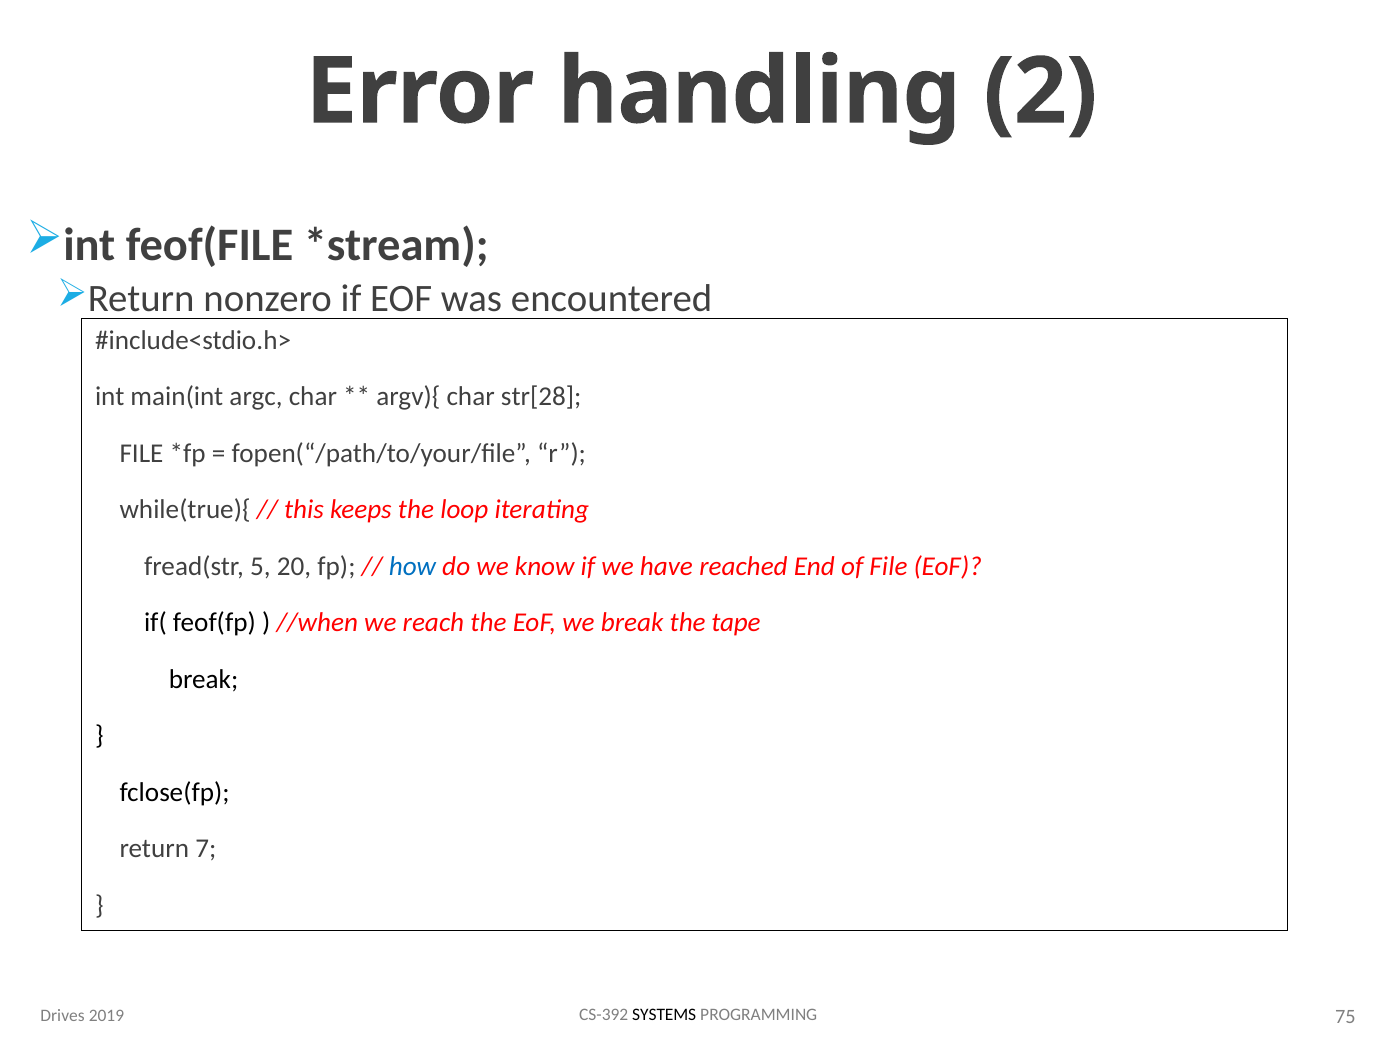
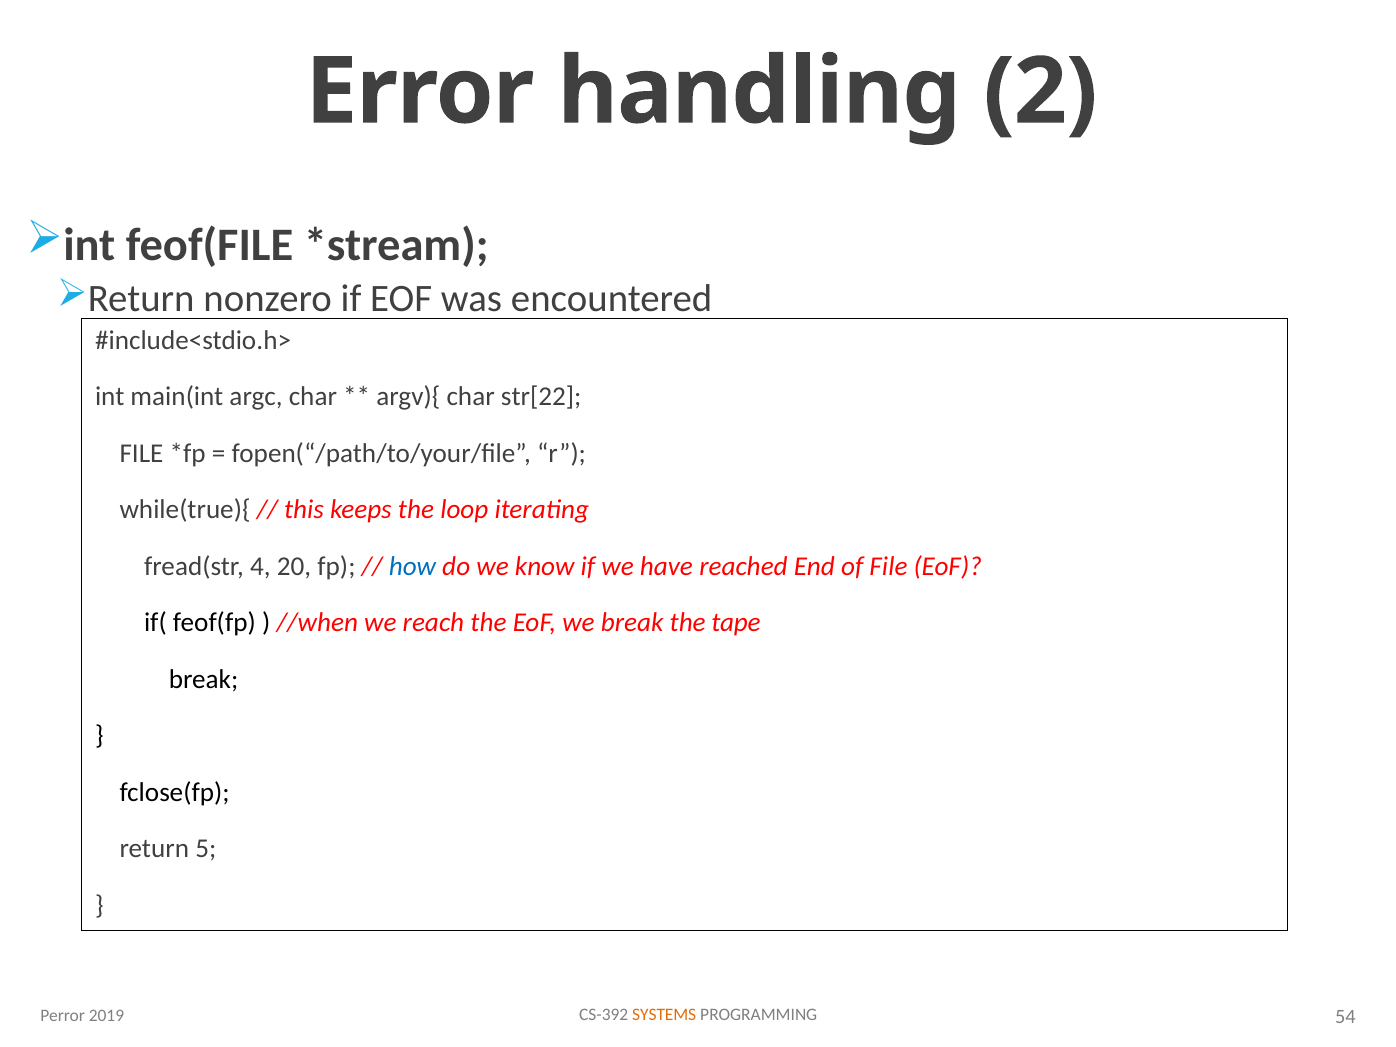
str[28: str[28 -> str[22 (541, 397)
5: 5 -> 4 (260, 566)
7: 7 -> 5 (206, 849)
Drives: Drives -> Perror (63, 1015)
SYSTEMS colour: black -> orange (664, 1015)
75: 75 -> 54 (1345, 1016)
